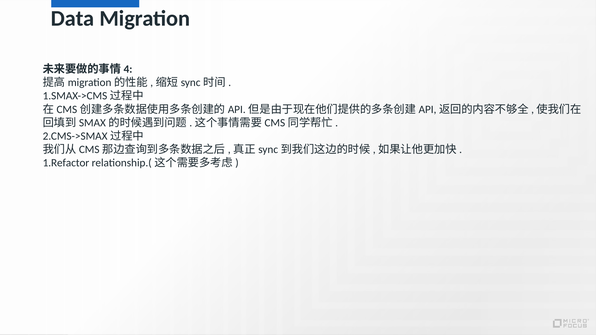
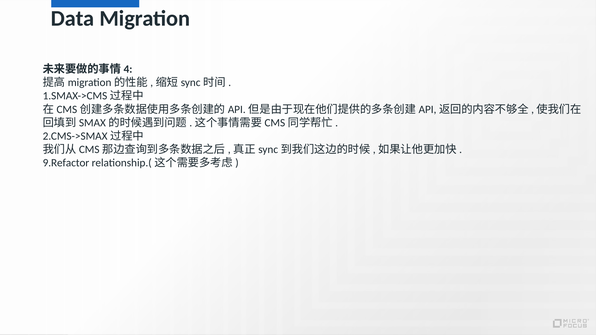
1.Refactor: 1.Refactor -> 9.Refactor (66, 163)
